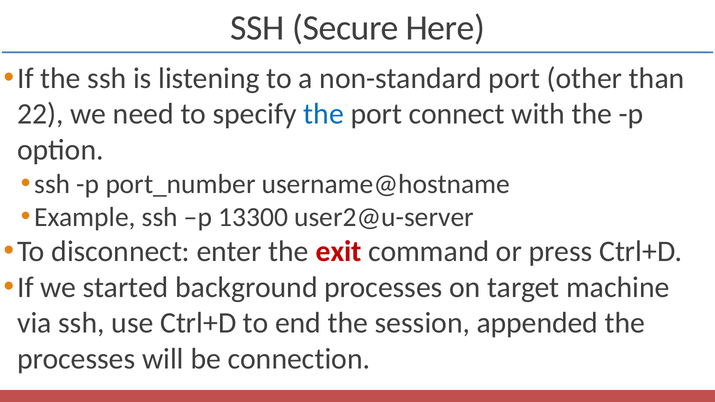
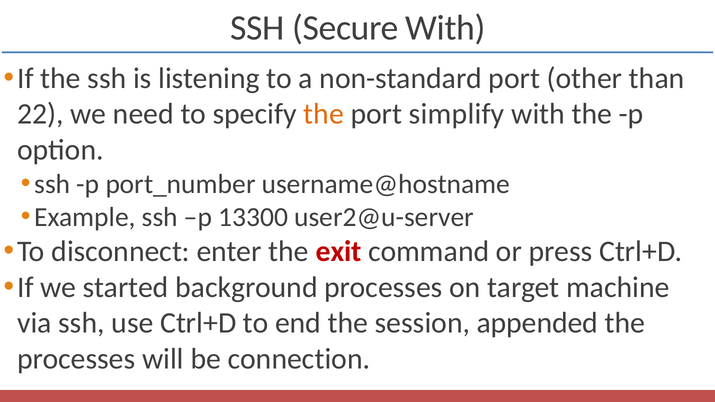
Secure Here: Here -> With (445, 28)
the colour: blue -> orange (324, 114)
connect: connect -> simplify (457, 114)
